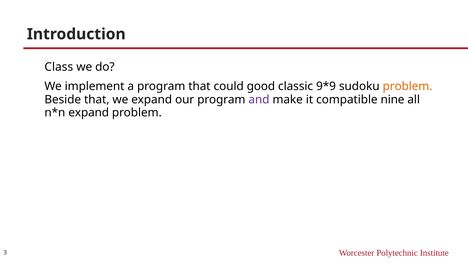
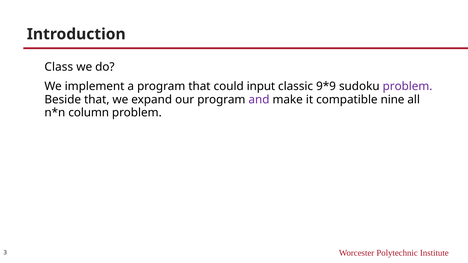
good: good -> input (261, 86)
problem colour: orange -> purple (408, 86)
expand: expand -> column (89, 113)
